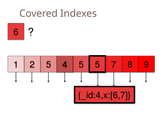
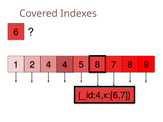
2 5: 5 -> 4 (49, 65)
5 5: 5 -> 8 (97, 65)
